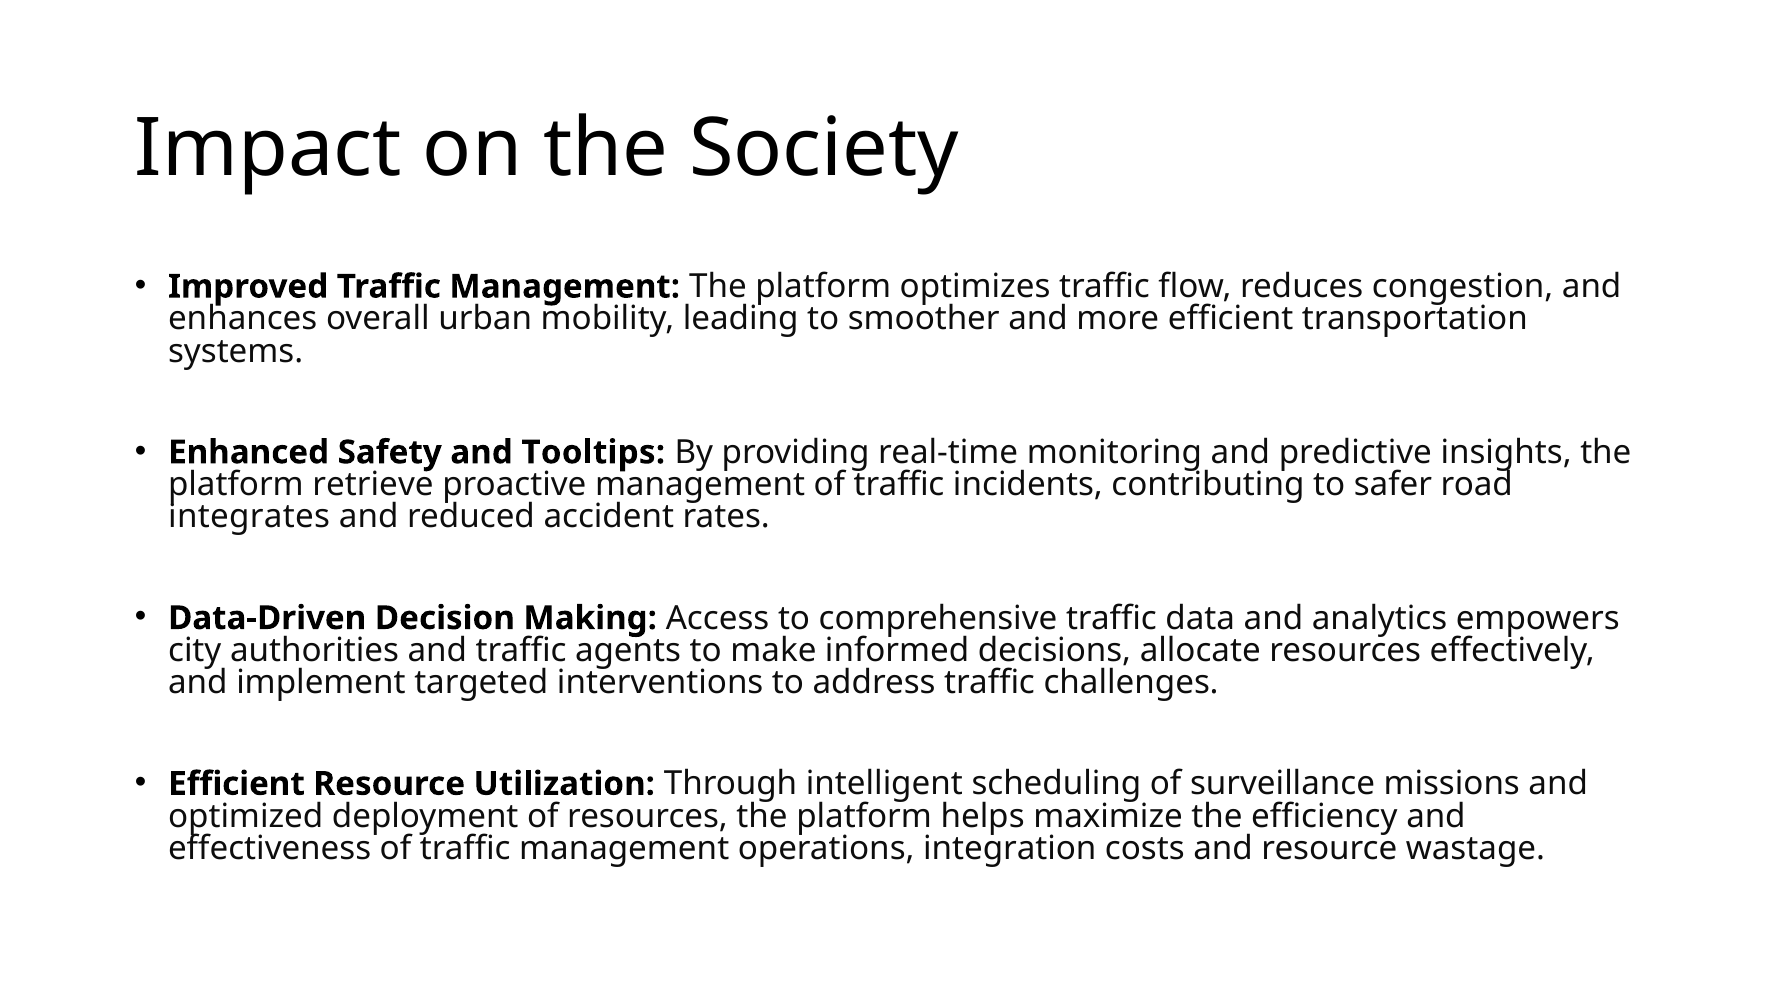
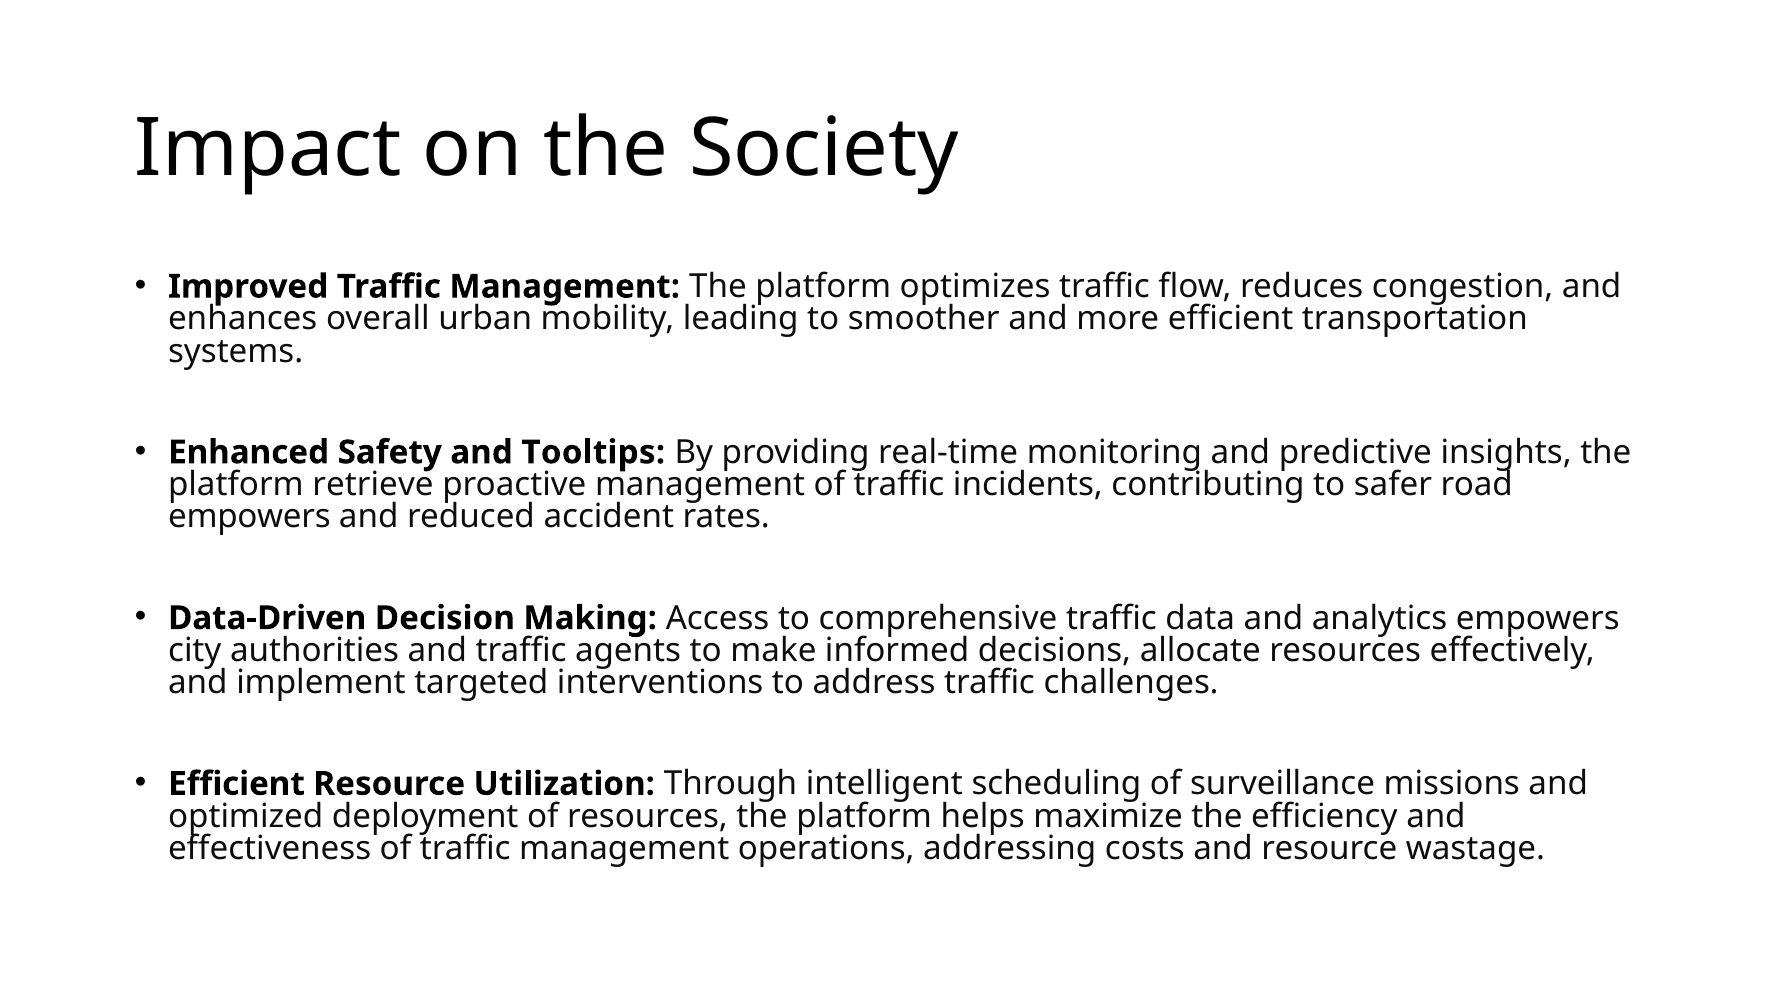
integrates: integrates -> empowers (249, 517)
integration: integration -> addressing (1010, 848)
